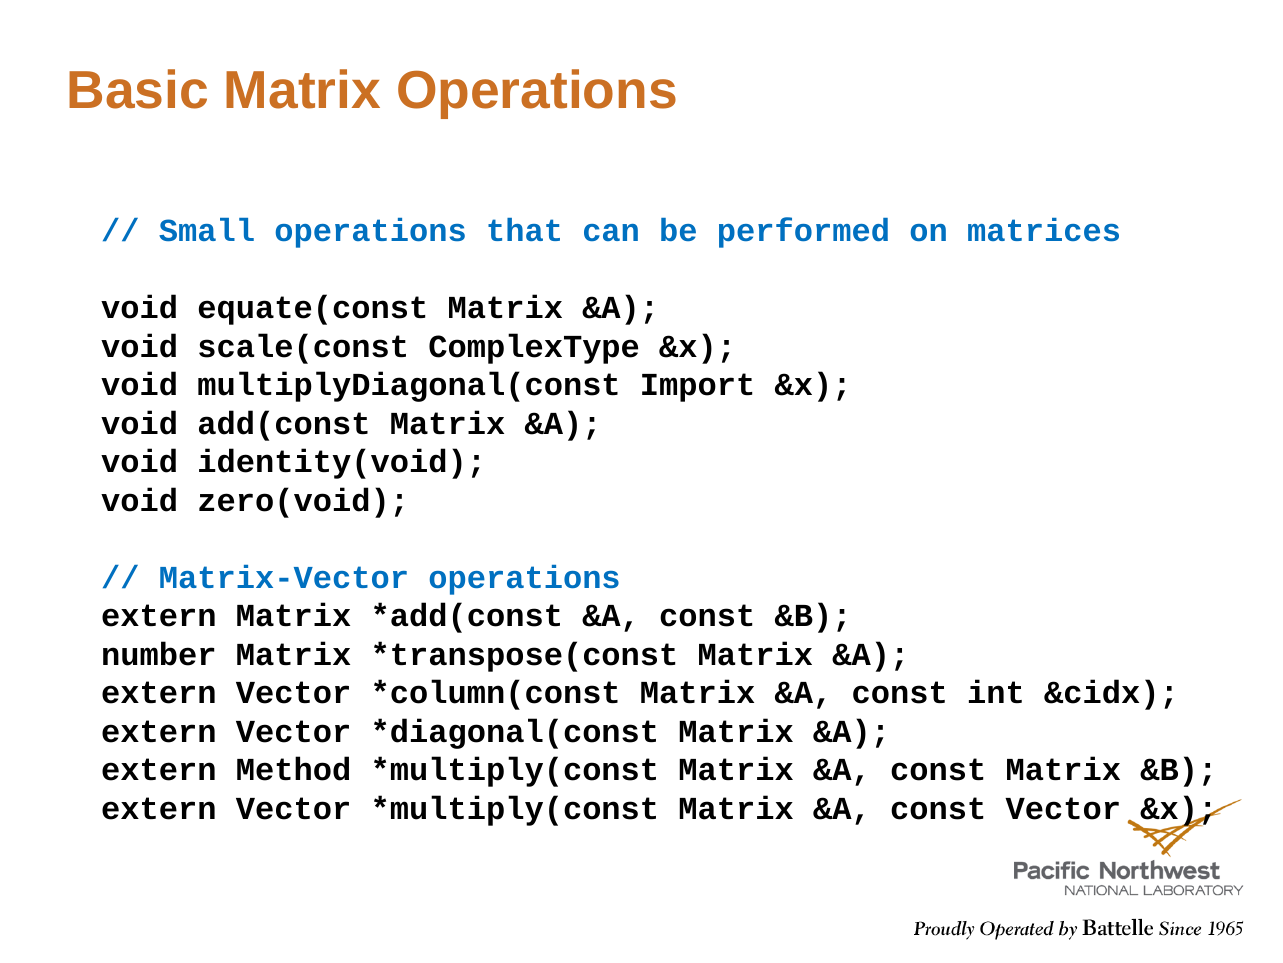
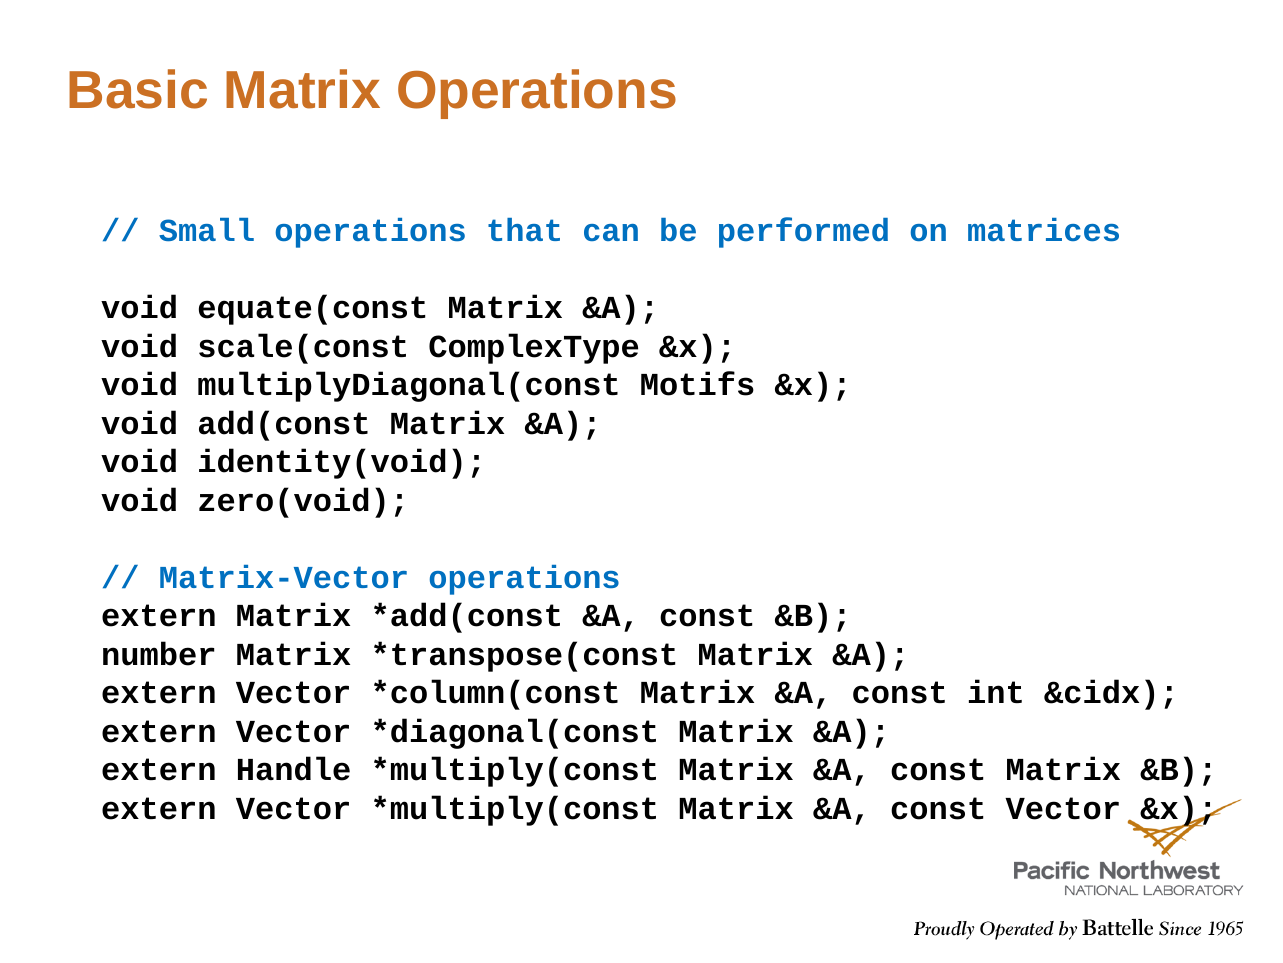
Import: Import -> Motifs (698, 385)
Method: Method -> Handle (294, 770)
